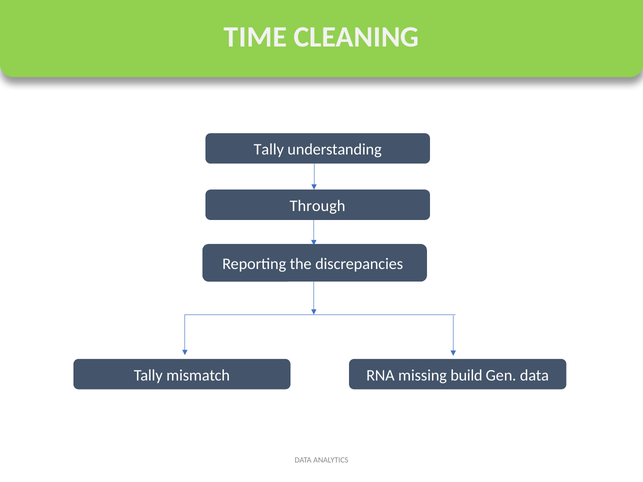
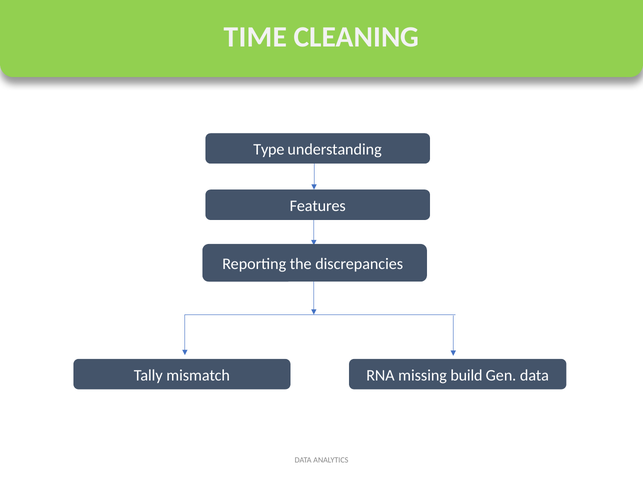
Tally: Tally -> Type (269, 150)
Through: Through -> Features (318, 206)
